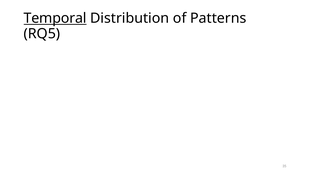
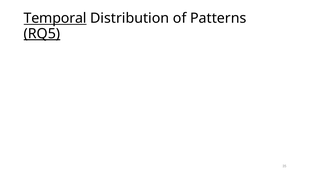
RQ5 underline: none -> present (42, 34)
